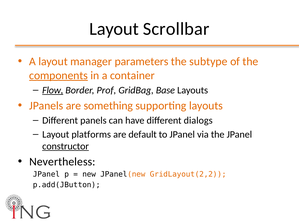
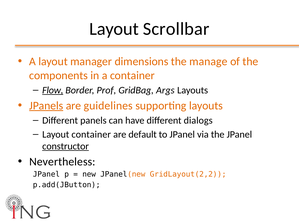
parameters: parameters -> dimensions (142, 62)
subtype: subtype -> manage (208, 62)
components underline: present -> none (59, 76)
Base: Base -> Args (165, 90)
JPanels underline: none -> present (46, 106)
something: something -> guidelines (108, 106)
Layout platforms: platforms -> container (91, 134)
